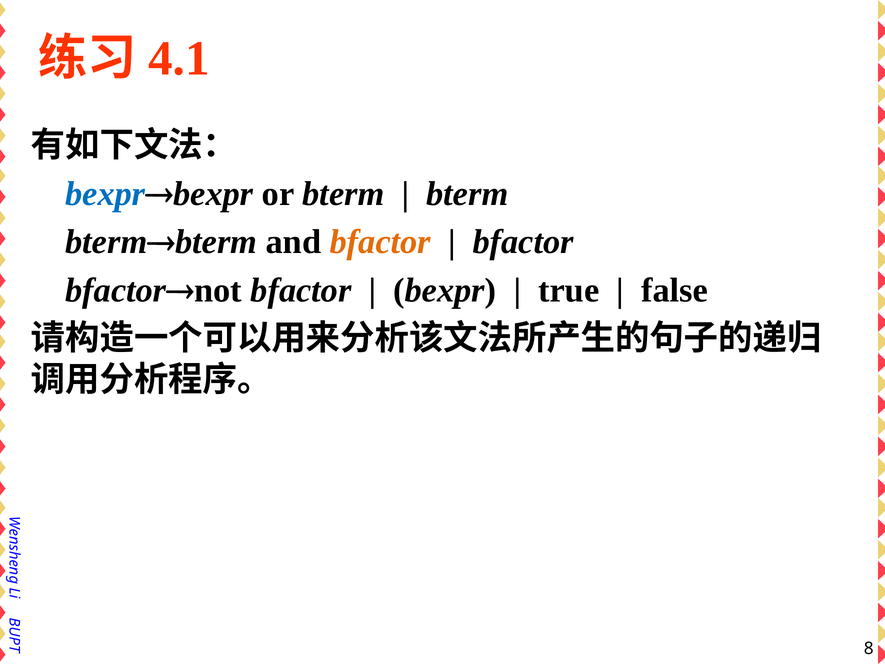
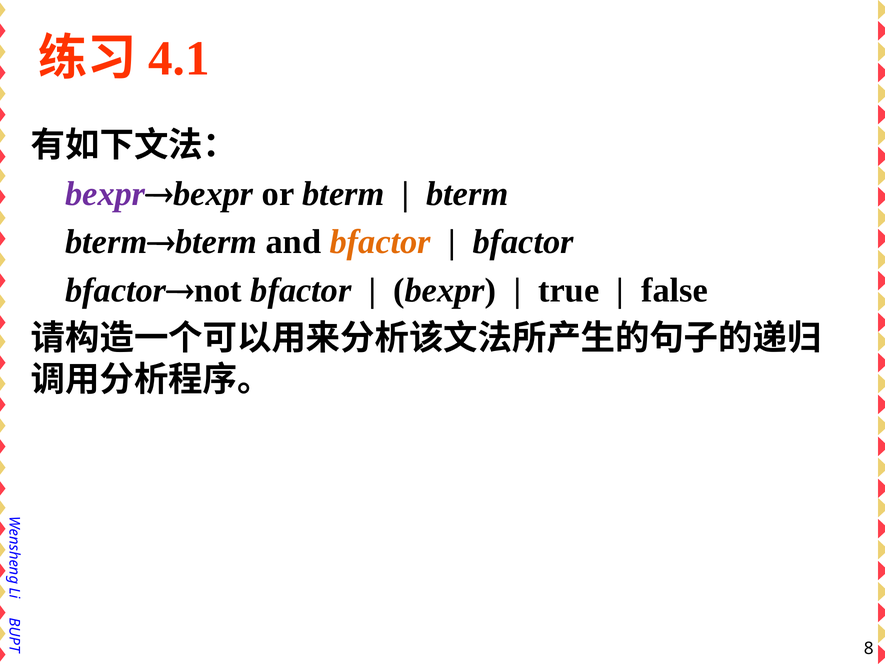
bexpr colour: blue -> purple (105, 194)
